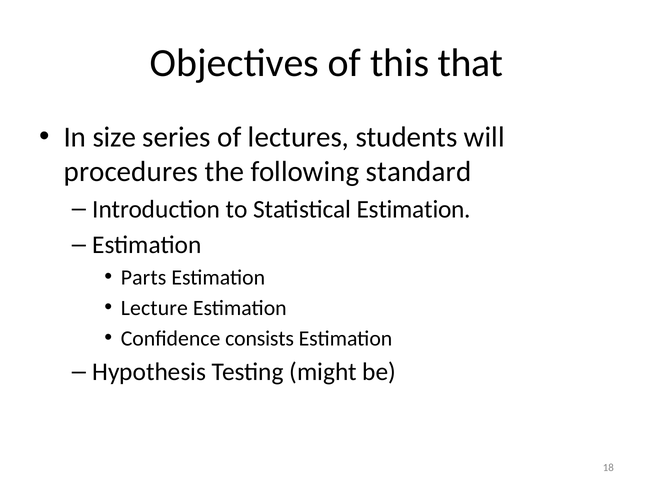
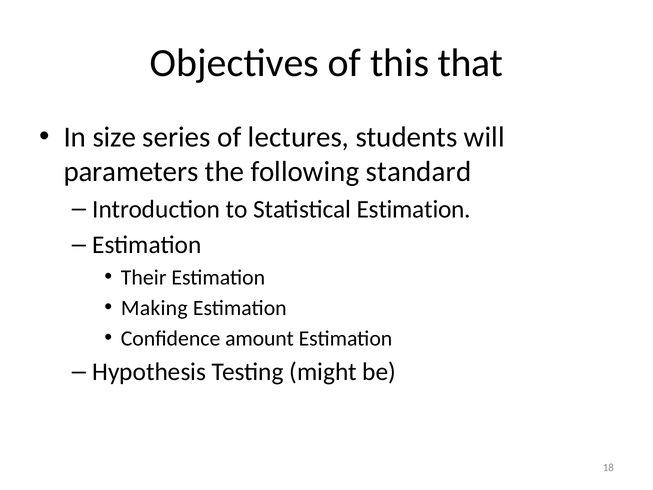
procedures: procedures -> parameters (131, 172)
Parts: Parts -> Their (144, 277)
Lecture: Lecture -> Making (154, 308)
consists: consists -> amount (260, 338)
